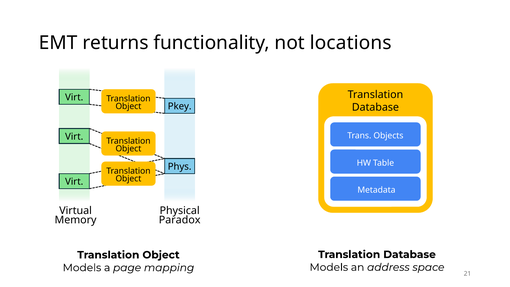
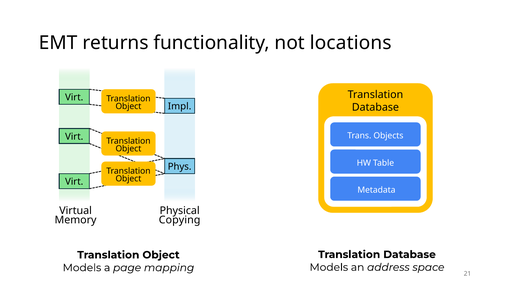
Pkey: Pkey -> Impl (180, 106)
Paradox: Paradox -> Copying (180, 220)
